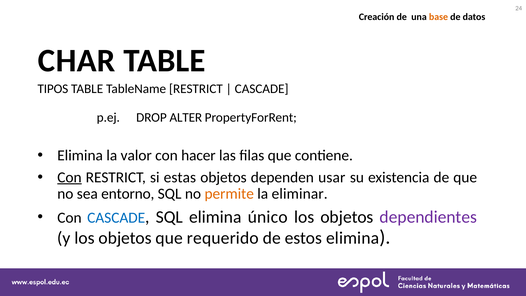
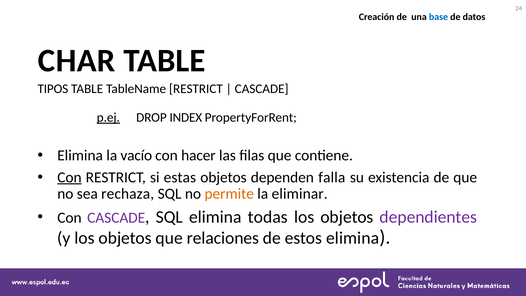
base colour: orange -> blue (438, 17)
p.ej underline: none -> present (108, 117)
ALTER: ALTER -> INDEX (186, 117)
valor: valor -> vacío (136, 155)
usar: usar -> falla (332, 177)
entorno: entorno -> rechaza (128, 194)
CASCADE colour: blue -> purple (116, 218)
único: único -> todas (268, 217)
requerido: requerido -> relaciones (223, 238)
